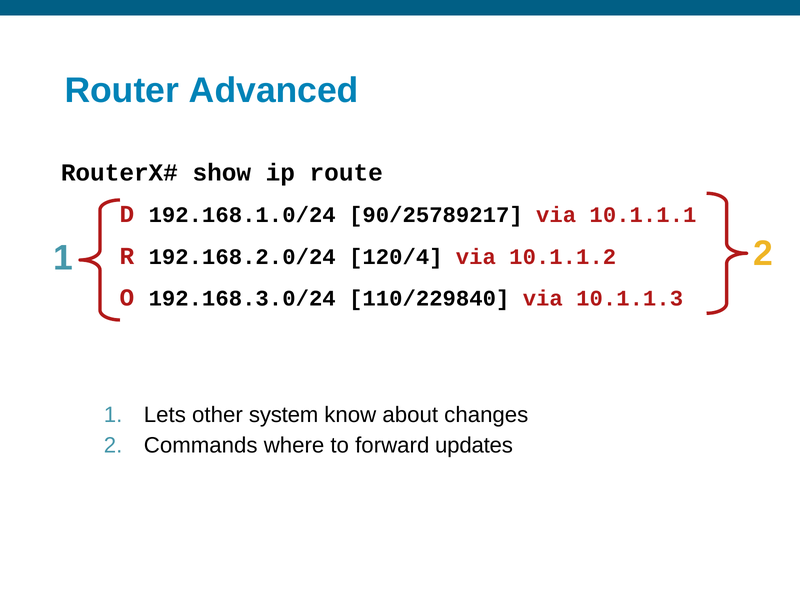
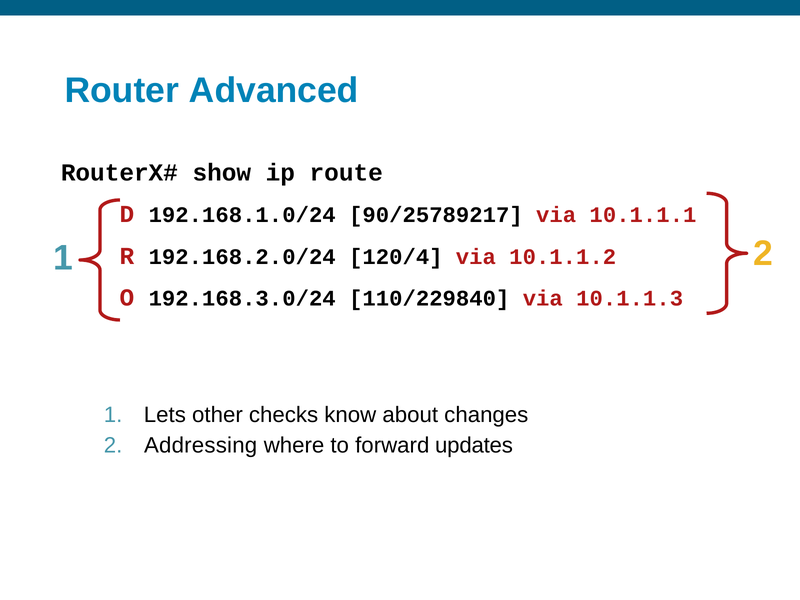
system: system -> checks (284, 415)
Commands: Commands -> Addressing (201, 445)
